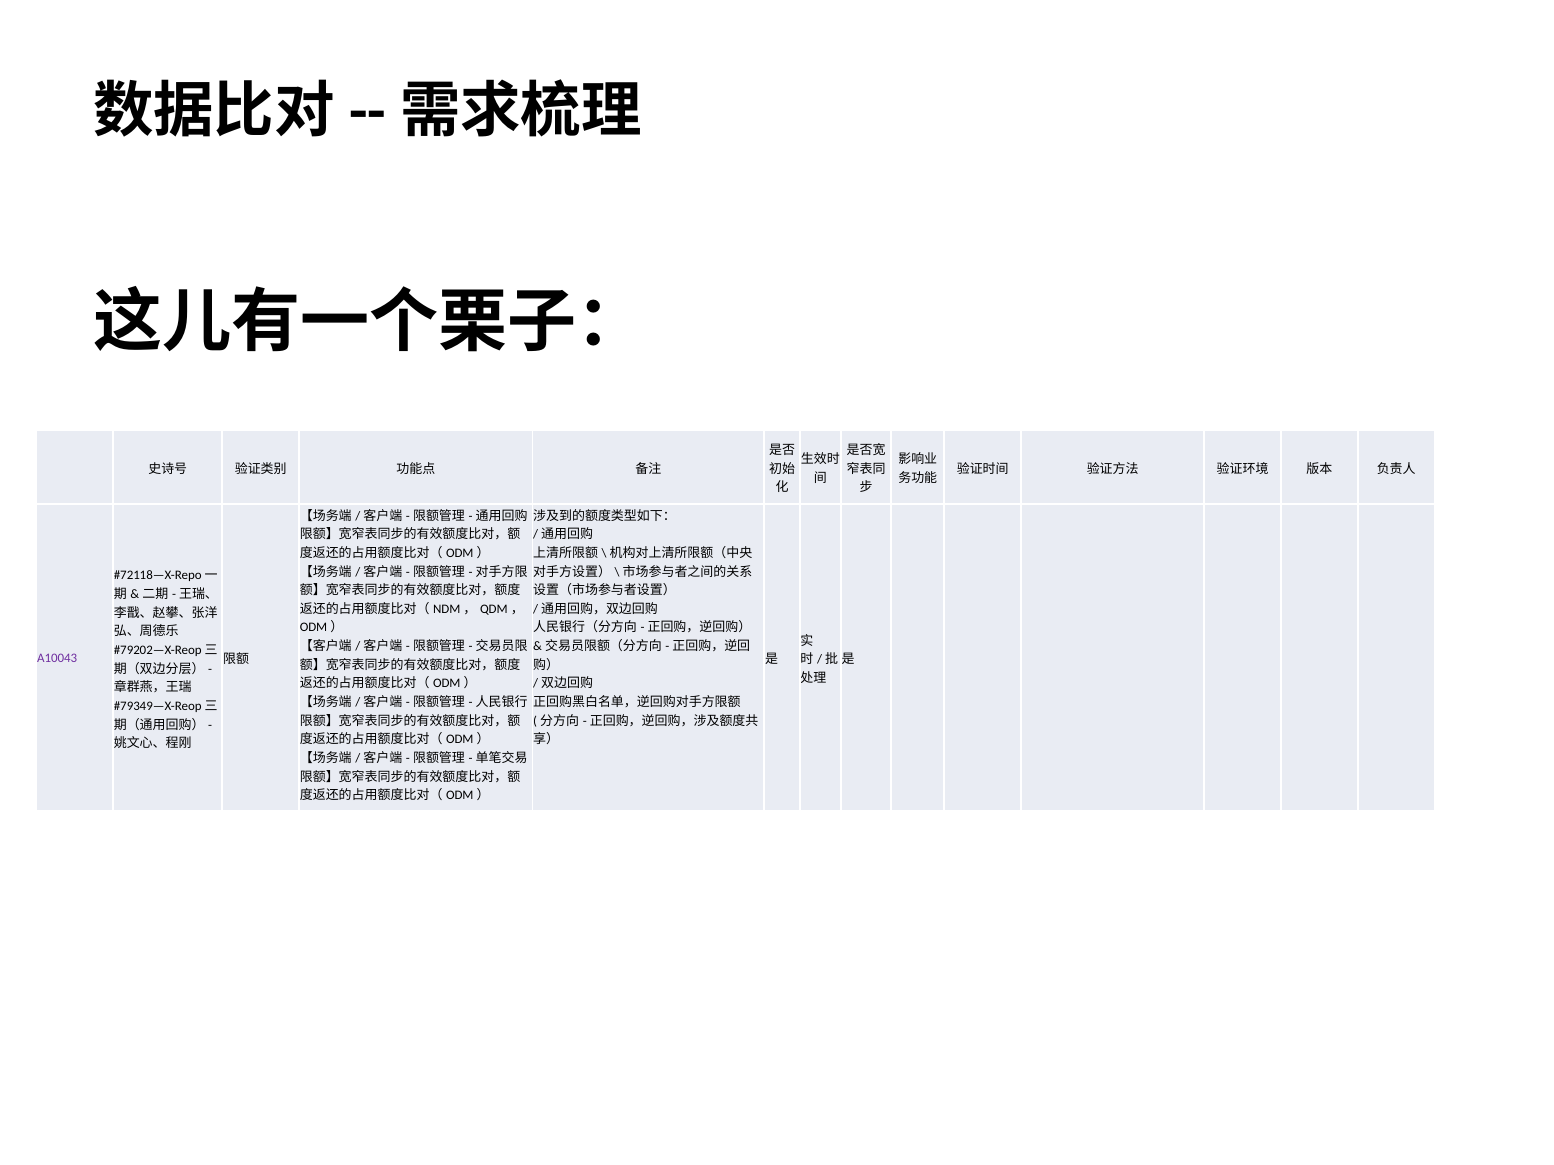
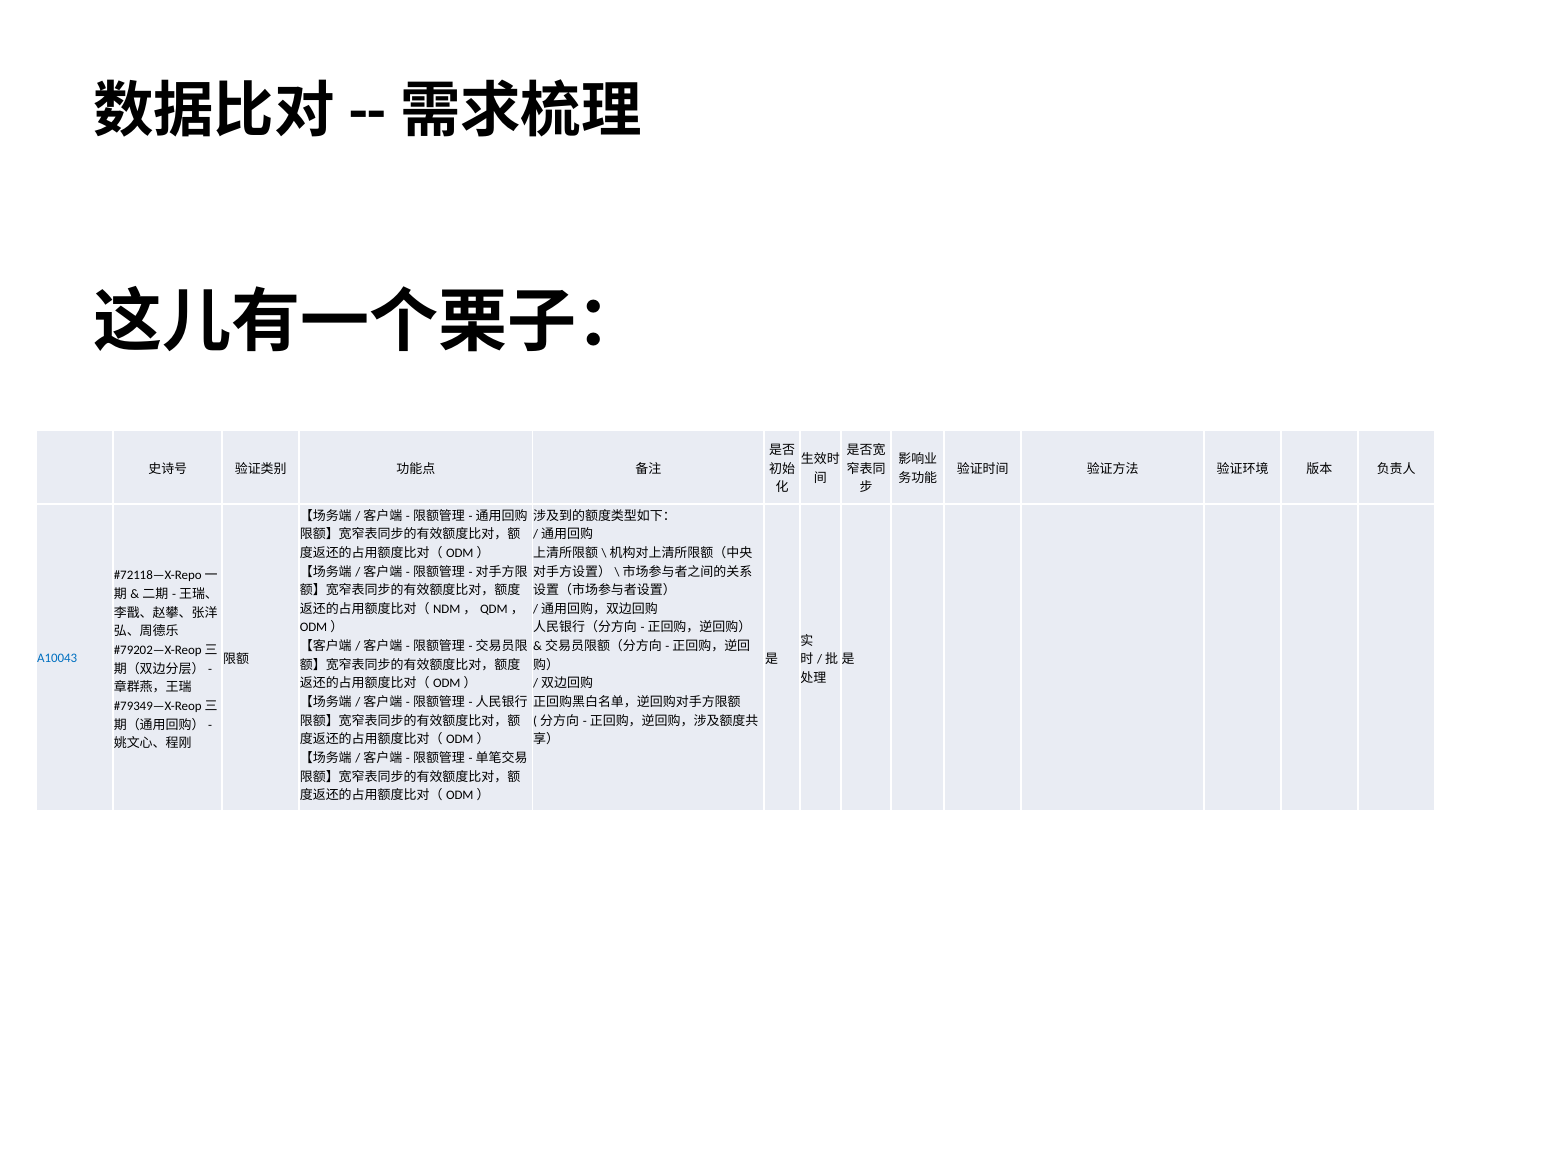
A10043 colour: purple -> blue (57, 659)
